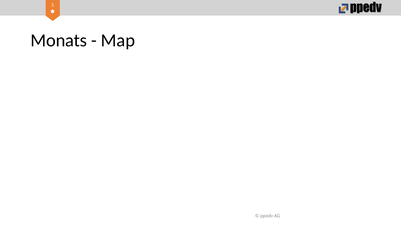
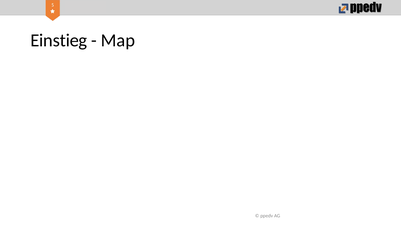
Monats: Monats -> Einstieg (59, 40)
